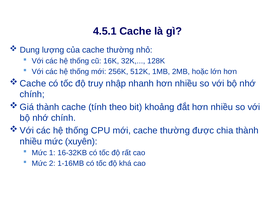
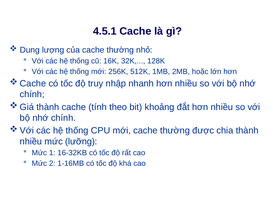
xuyên: xuyên -> lưỡng (81, 142)
